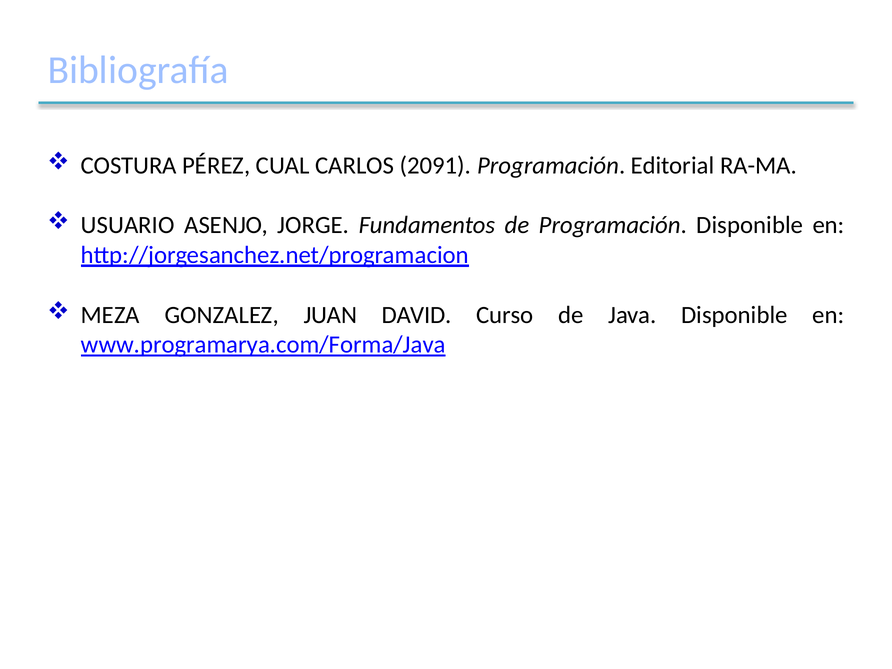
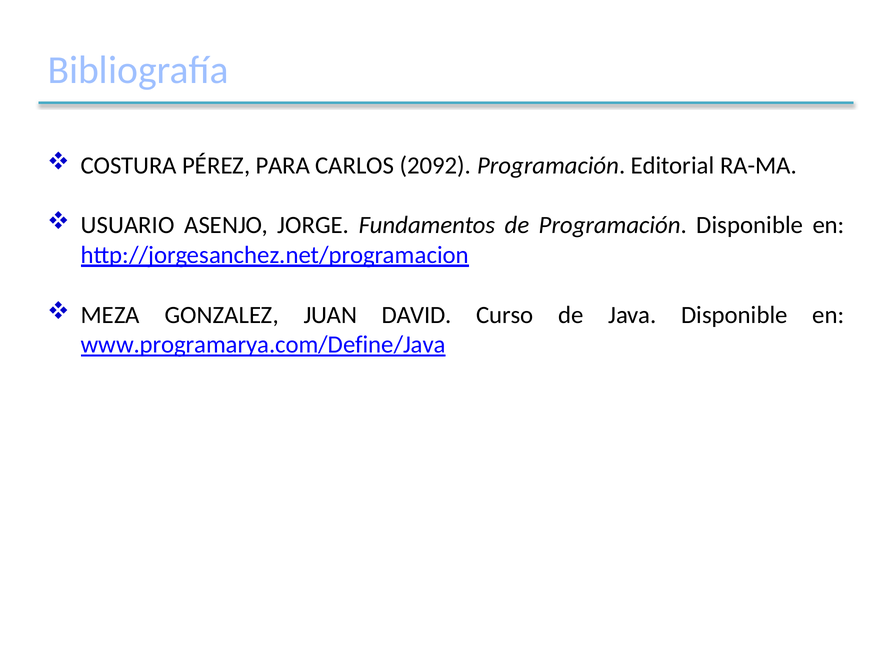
CUAL: CUAL -> PARA (283, 166)
2091: 2091 -> 2092 (435, 166)
www.programarya.com/Forma/Java: www.programarya.com/Forma/Java -> www.programarya.com/Define/Java (263, 345)
